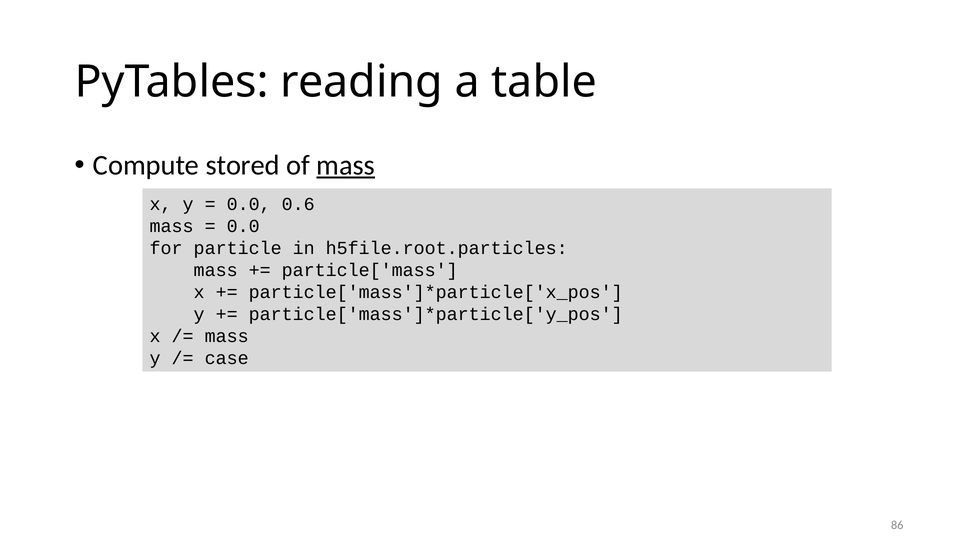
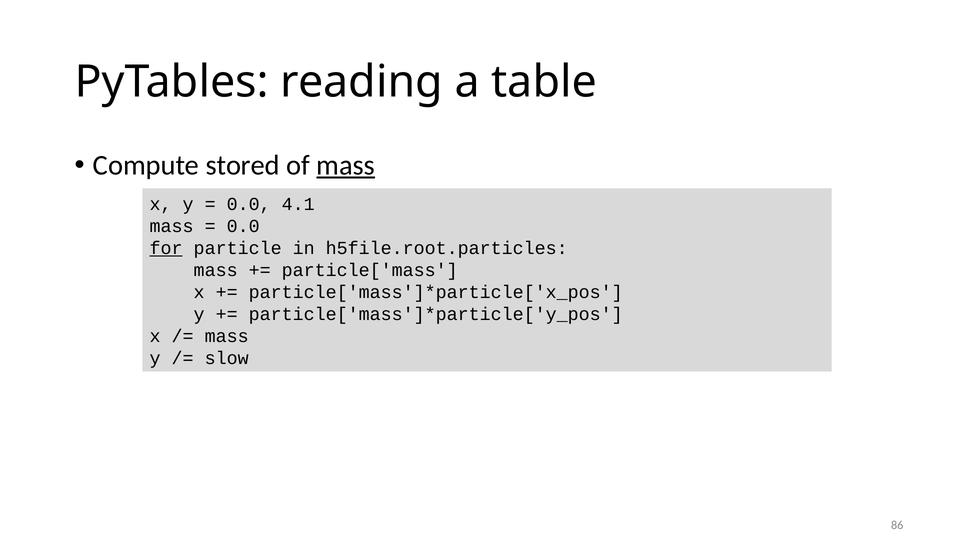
0.6: 0.6 -> 4.1 (298, 204)
for underline: none -> present (166, 248)
case: case -> slow (227, 358)
